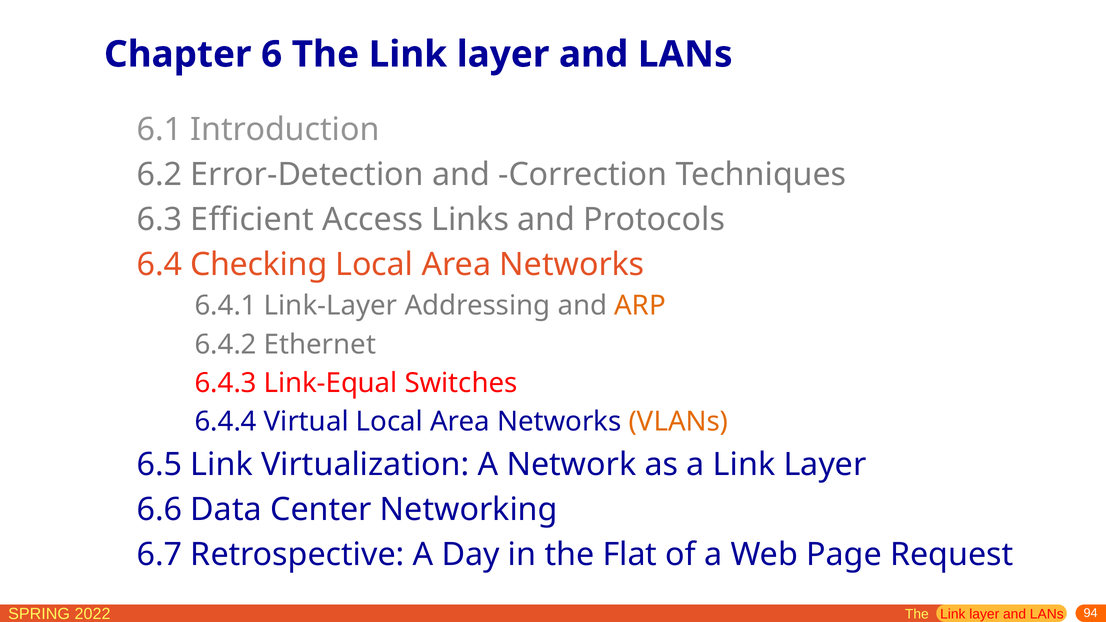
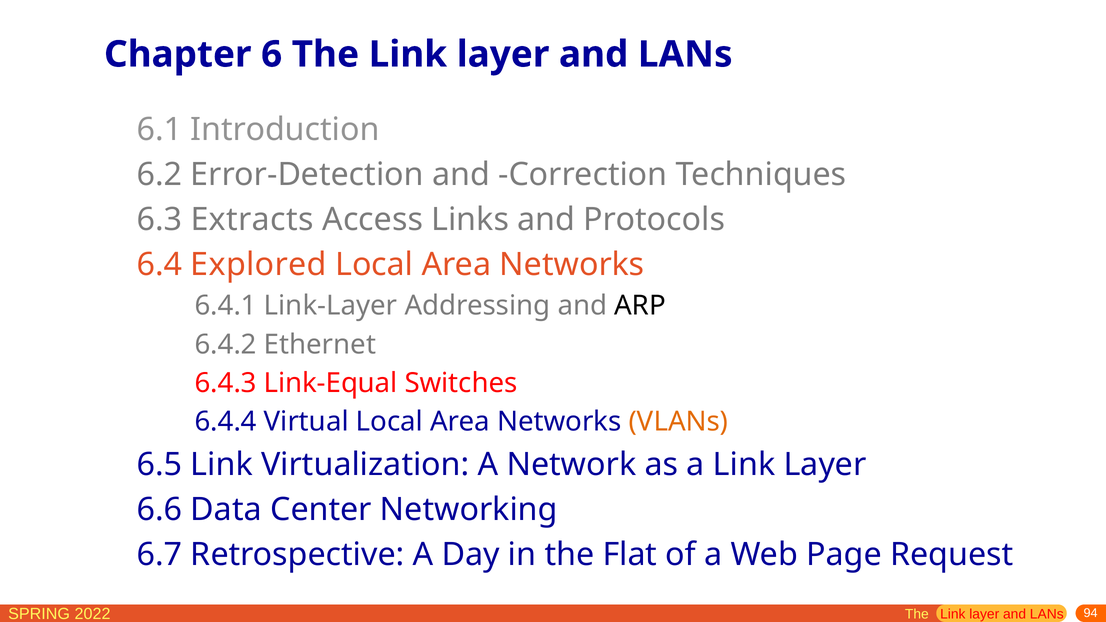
Efficient: Efficient -> Extracts (252, 220)
Checking: Checking -> Explored (259, 265)
ARP colour: orange -> black (640, 306)
